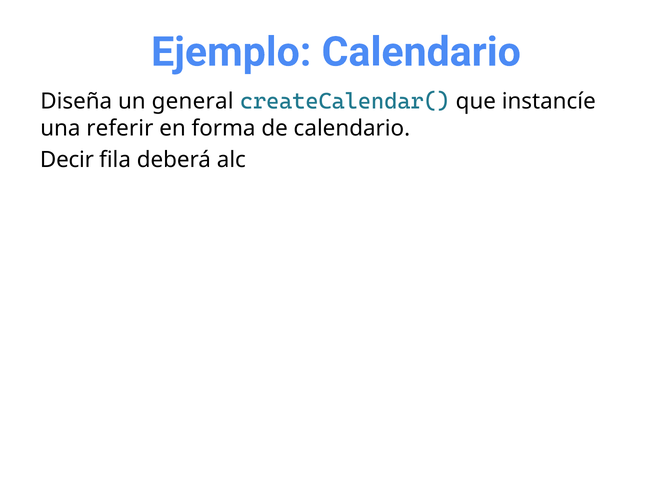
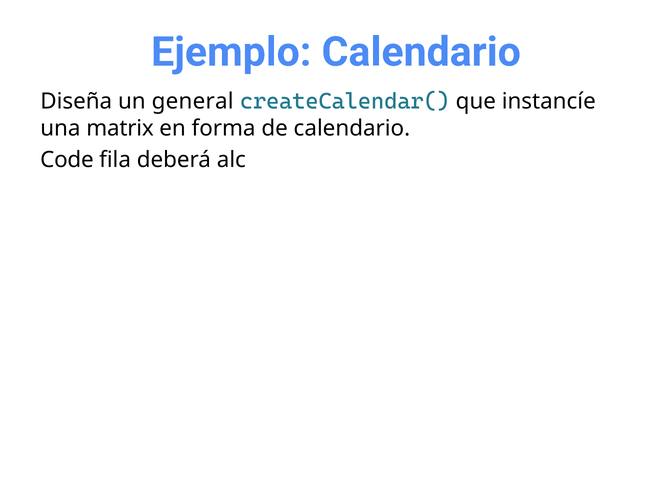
referir: referir -> matrix (120, 128)
Decir: Decir -> Code (67, 160)
